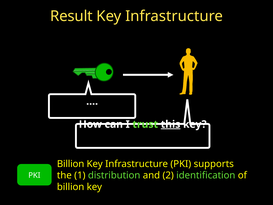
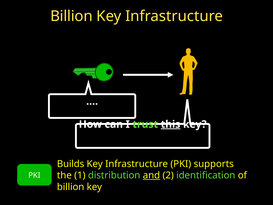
Result: Result -> Billion (71, 16)
Billion: Billion -> Builds (71, 164)
and underline: none -> present (151, 175)
